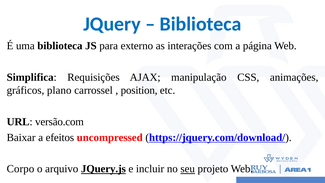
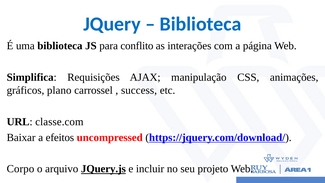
externo: externo -> conflito (137, 46)
position: position -> success (139, 90)
versão.com: versão.com -> classe.com (59, 122)
seu underline: present -> none (188, 169)
